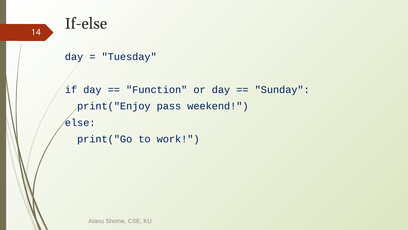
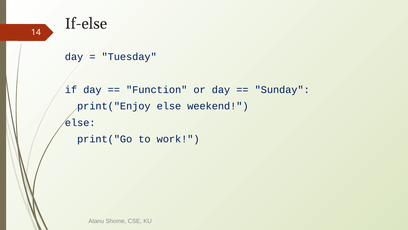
print("Enjoy pass: pass -> else (169, 106)
